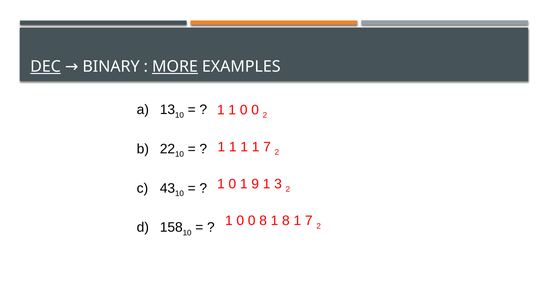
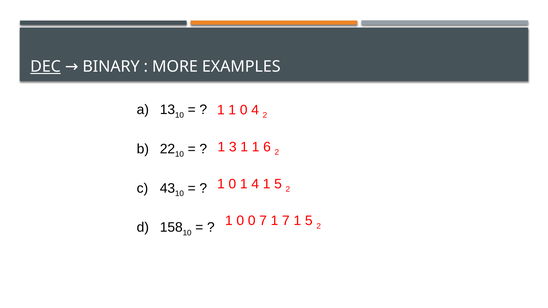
MORE underline: present -> none (175, 67)
1 1 0 0: 0 -> 4 (255, 110)
1: 1 -> 3 (233, 147)
1 1 7: 7 -> 6 (267, 147)
1 9: 9 -> 4 (255, 184)
3: 3 -> 5 (278, 184)
0 8: 8 -> 7 (263, 221)
1 8: 8 -> 7 (286, 221)
7: 7 -> 5 (309, 221)
